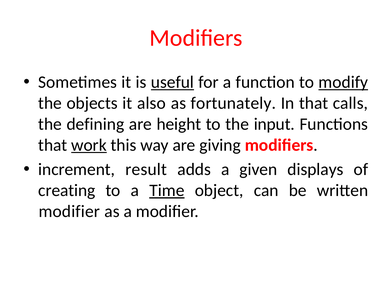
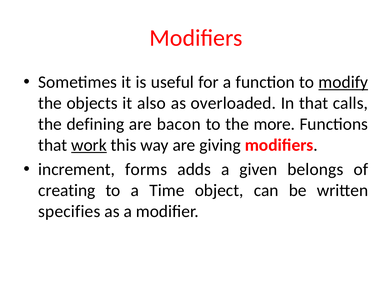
useful underline: present -> none (172, 82)
fortunately: fortunately -> overloaded (233, 103)
height: height -> bacon (179, 124)
input: input -> more (274, 124)
result: result -> forms (146, 169)
displays: displays -> belongs (315, 169)
Time underline: present -> none (167, 190)
modifier: modifier -> specifies (69, 211)
